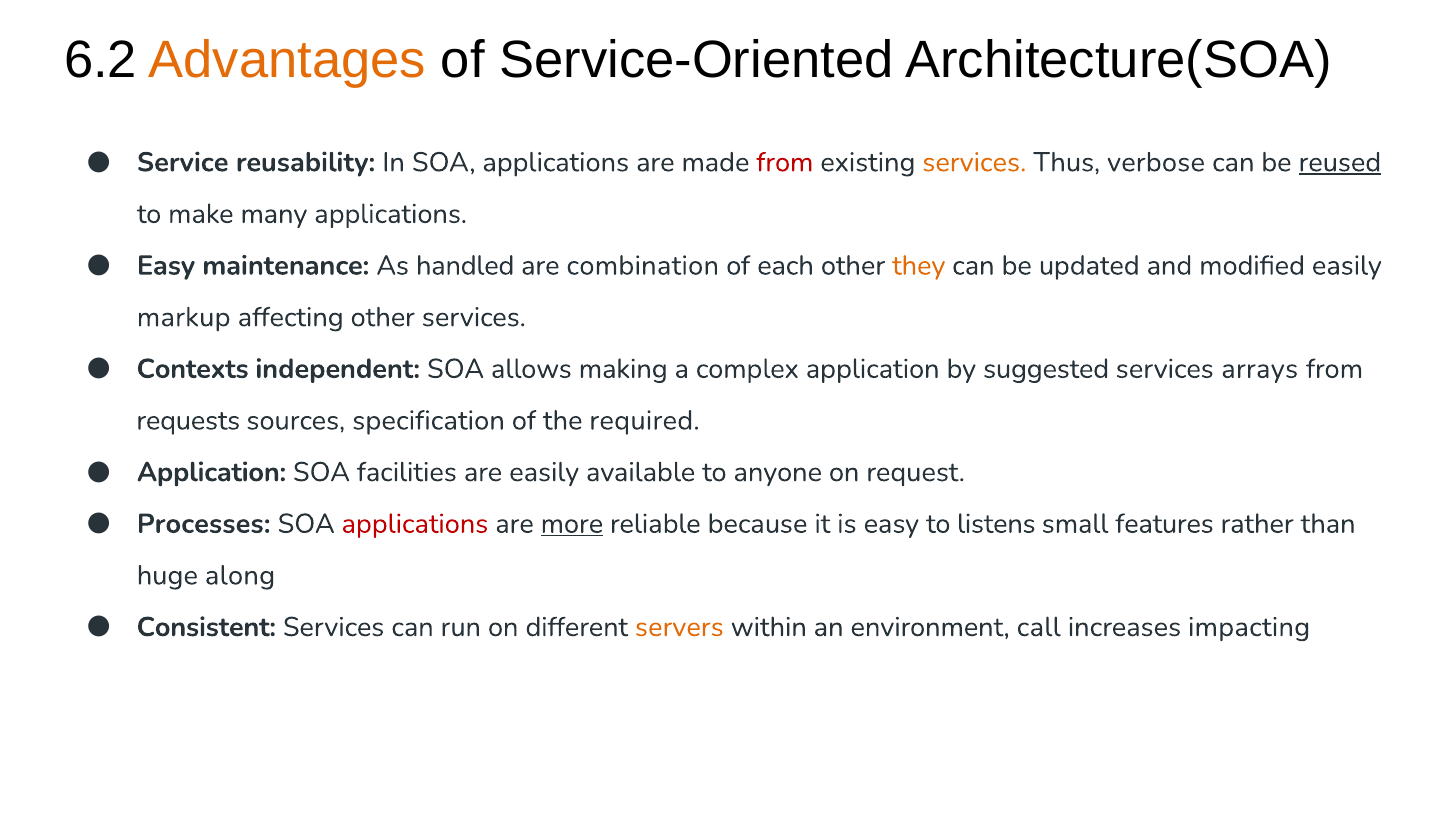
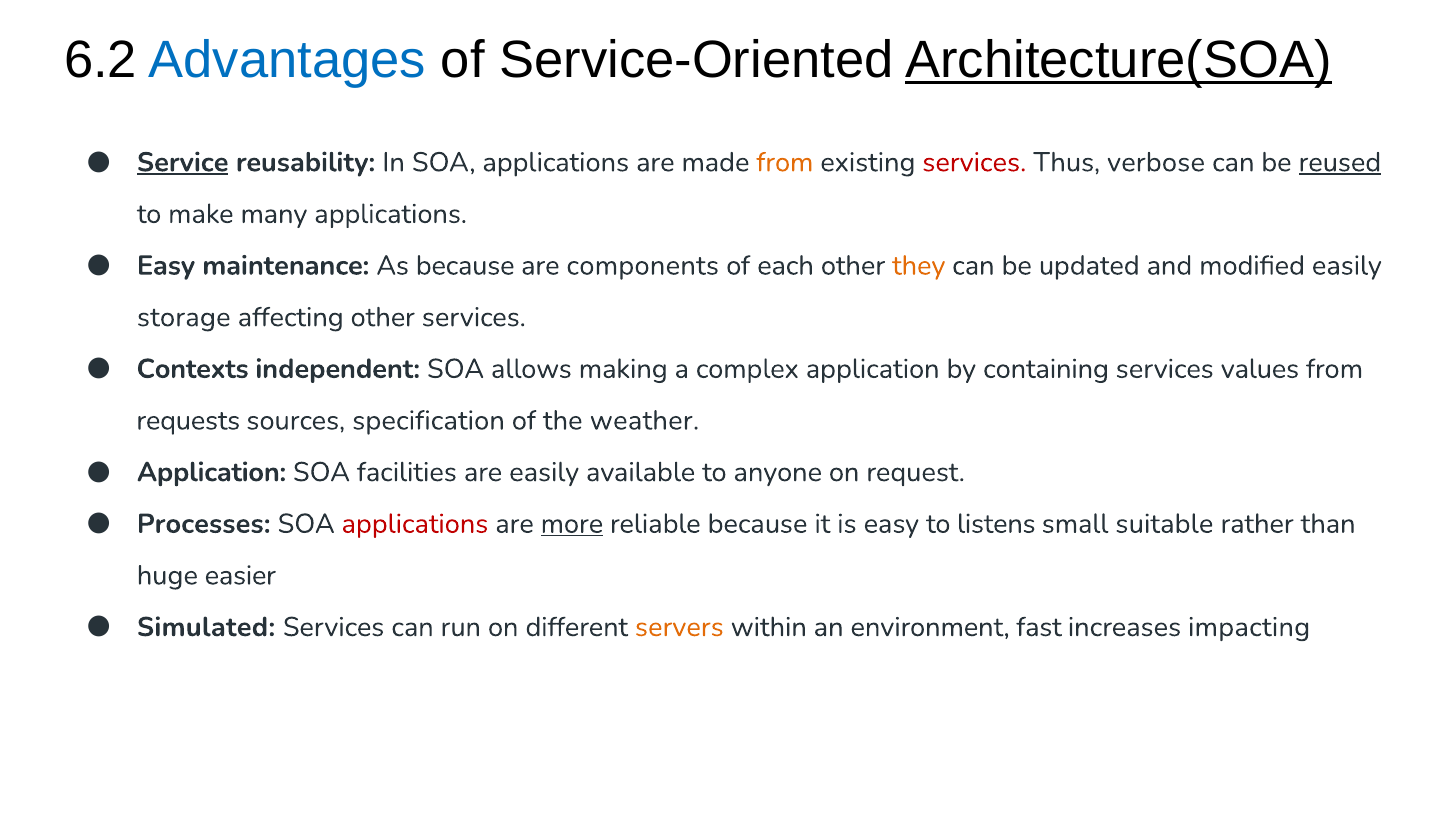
Advantages colour: orange -> blue (287, 60)
Architecture(SOA underline: none -> present (1119, 60)
Service underline: none -> present (183, 162)
from colour: red -> orange (785, 162)
services colour: orange -> red (974, 162)
As handled: handled -> because (465, 266)
combination: combination -> components (643, 266)
markup: markup -> storage (184, 317)
suggested: suggested -> containing (1046, 369)
arrays: arrays -> values (1260, 369)
required: required -> weather (644, 421)
features: features -> suitable (1164, 524)
along: along -> easier (240, 576)
Consistent: Consistent -> Simulated (206, 627)
call: call -> fast (1039, 627)
